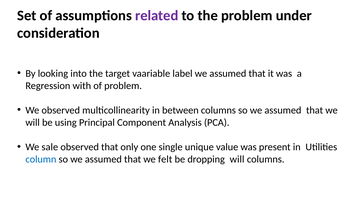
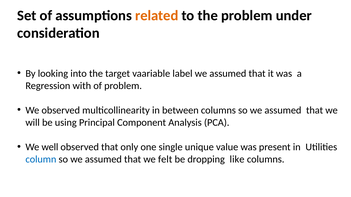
related colour: purple -> orange (157, 15)
sale: sale -> well (50, 147)
dropping will: will -> like (237, 160)
